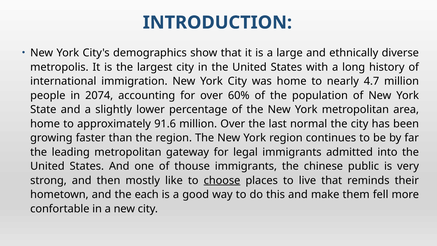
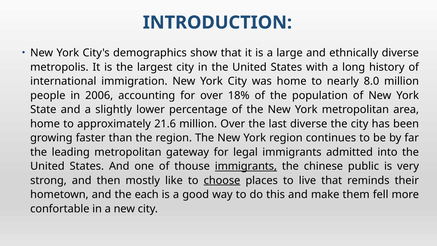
4.7: 4.7 -> 8.0 (371, 81)
2074: 2074 -> 2006 (99, 95)
60%: 60% -> 18% (239, 95)
91.6: 91.6 -> 21.6 (165, 124)
last normal: normal -> diverse (309, 124)
immigrants underline: none -> present (246, 166)
